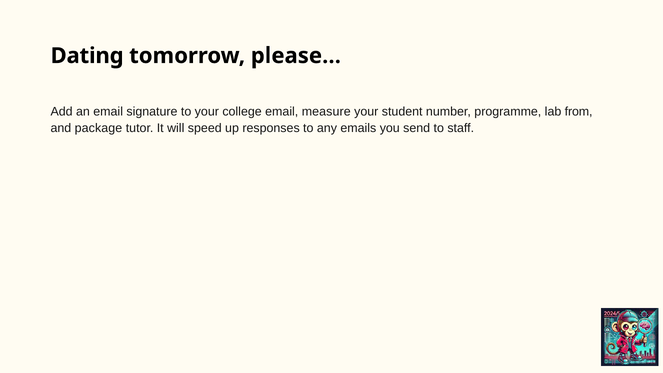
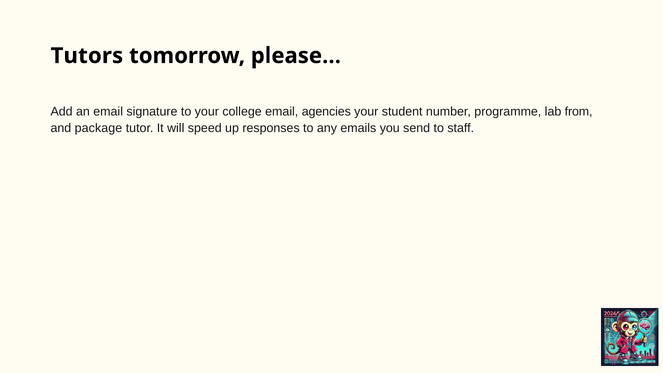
Dating: Dating -> Tutors (87, 56)
measure: measure -> agencies (326, 112)
